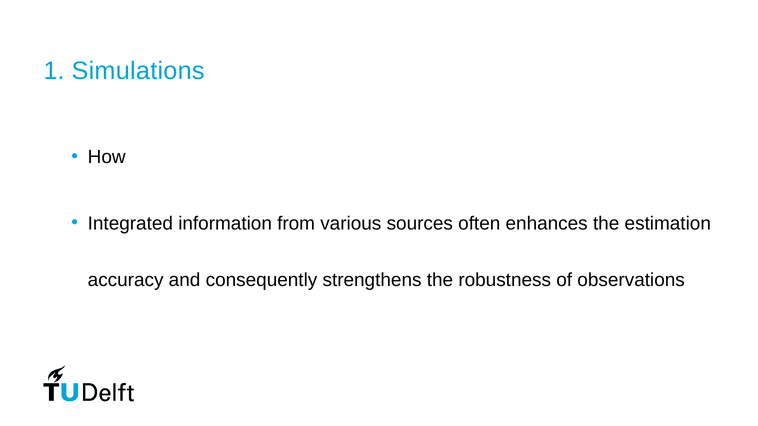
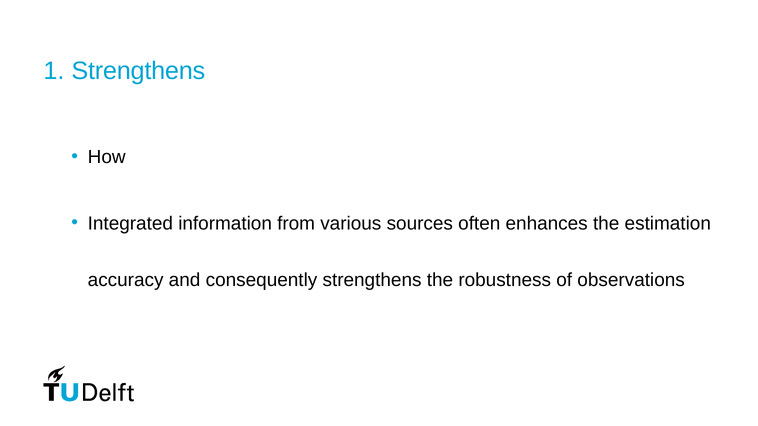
1 Simulations: Simulations -> Strengthens (138, 71)
